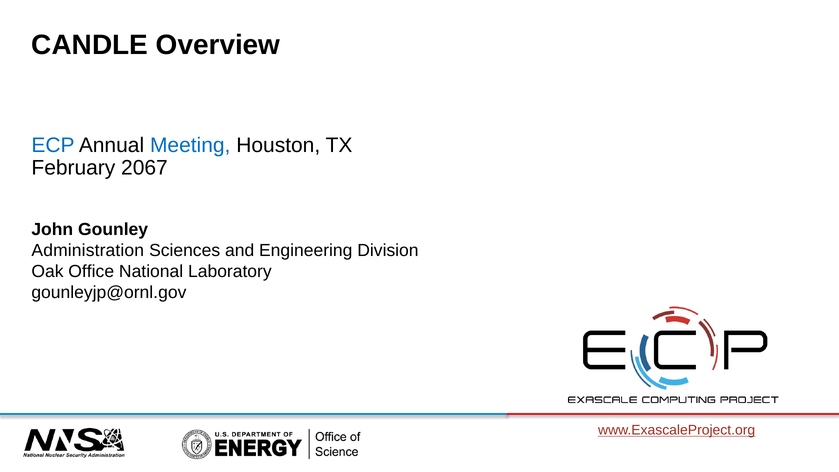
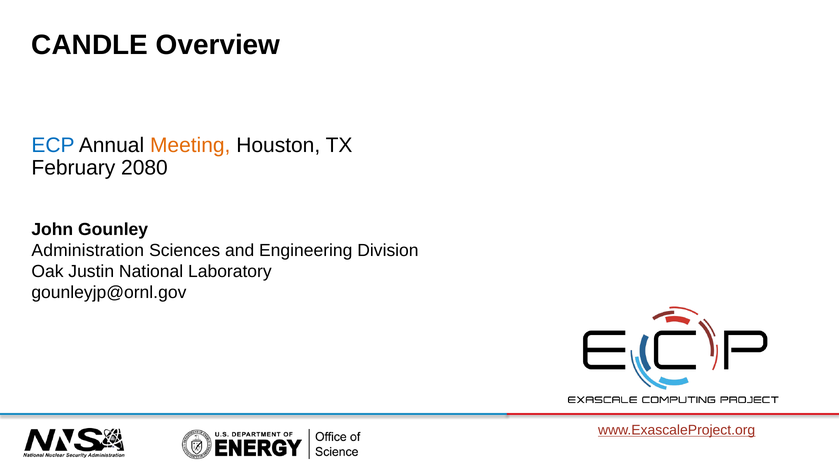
Meeting colour: blue -> orange (190, 145)
2067: 2067 -> 2080 (144, 168)
Office: Office -> Justin (91, 272)
